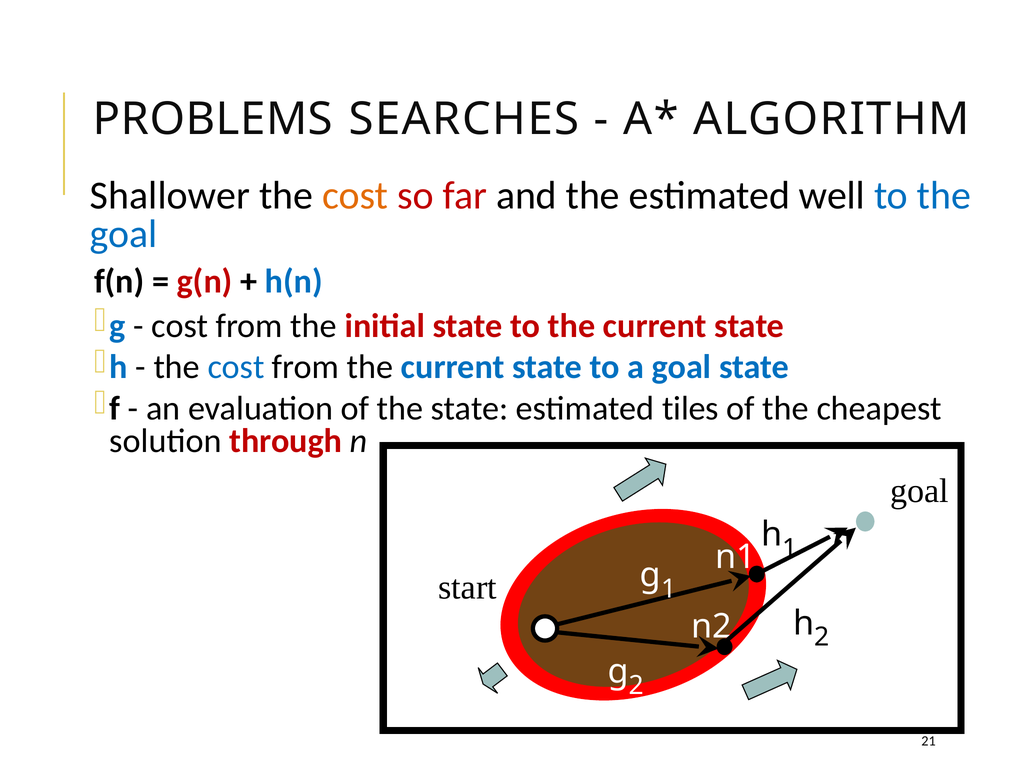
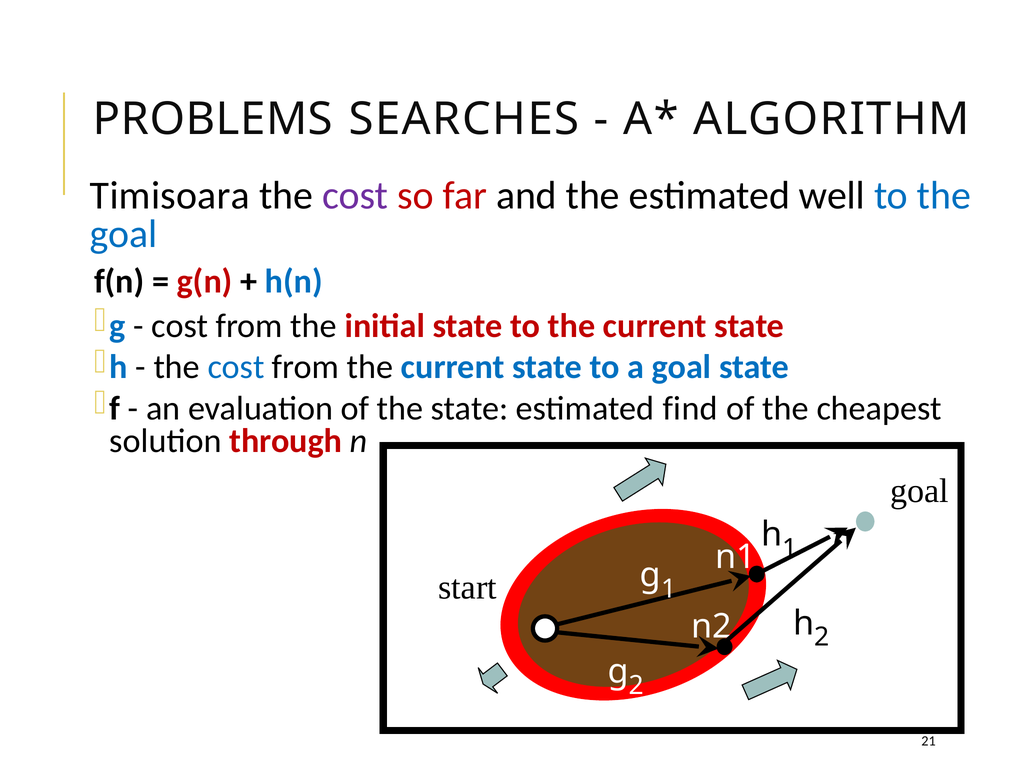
Shallower: Shallower -> Timisoara (170, 196)
cost colour: orange -> purple (355, 196)
tiles: tiles -> find (690, 409)
